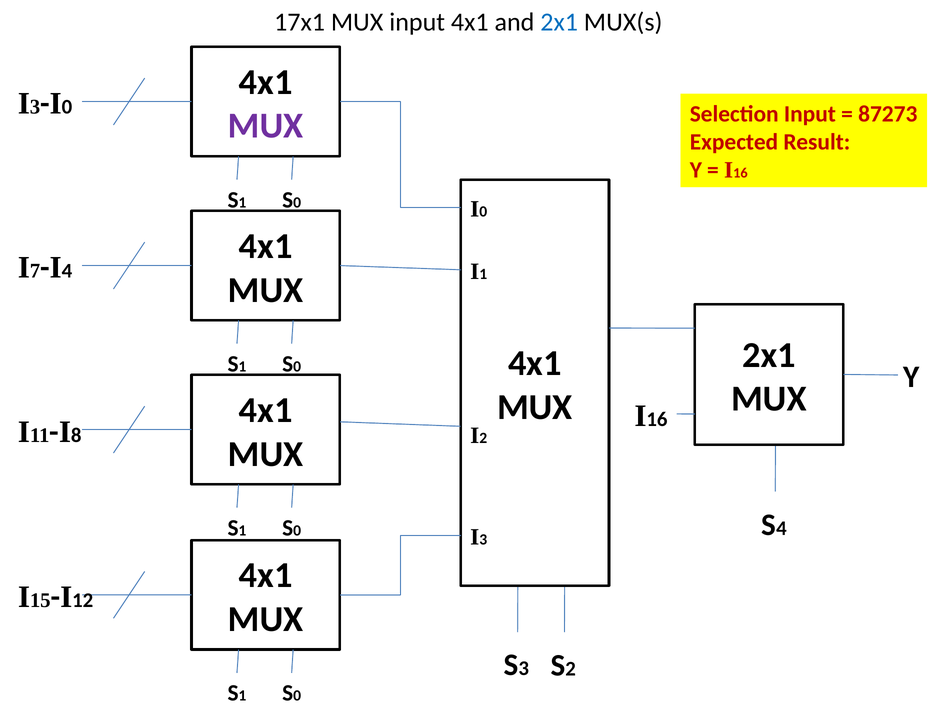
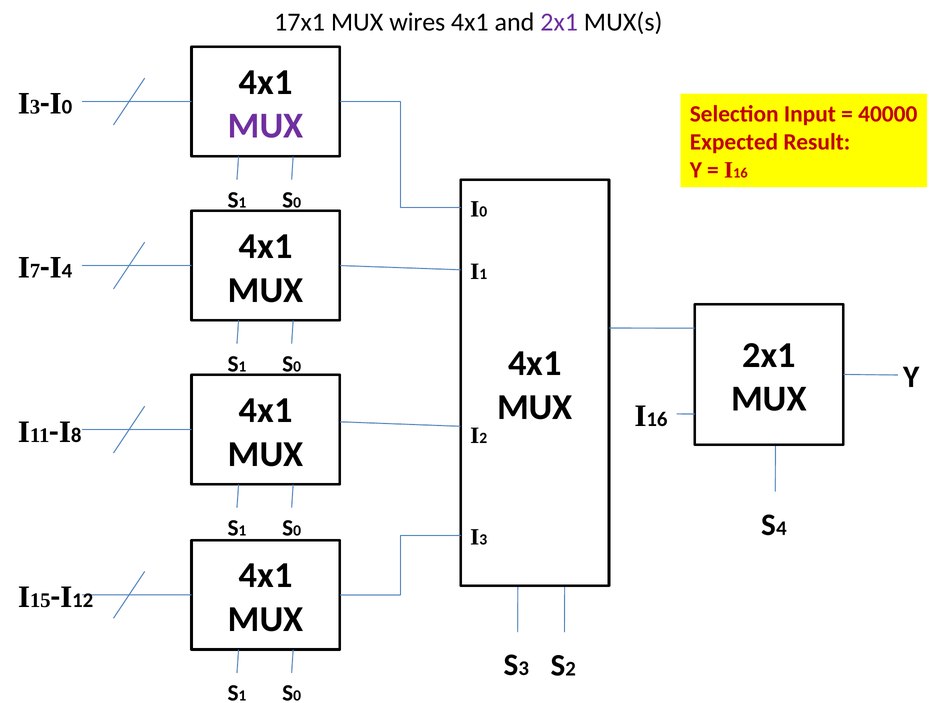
MUX input: input -> wires (417, 22)
2x1 colour: blue -> purple (559, 22)
87273: 87273 -> 40000 (888, 114)
